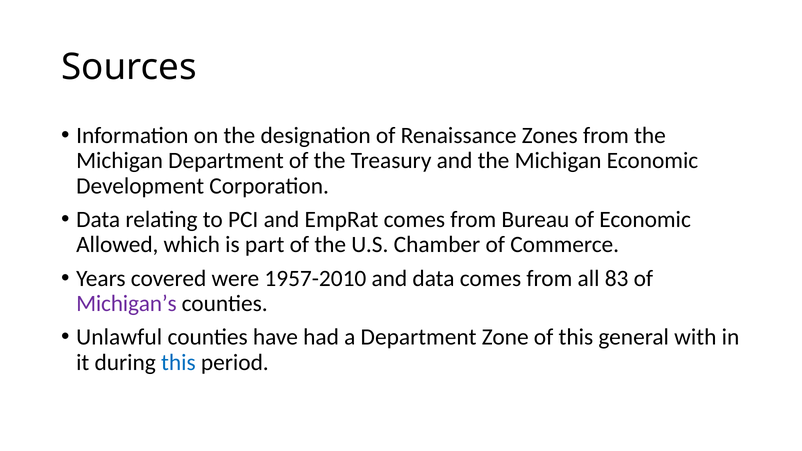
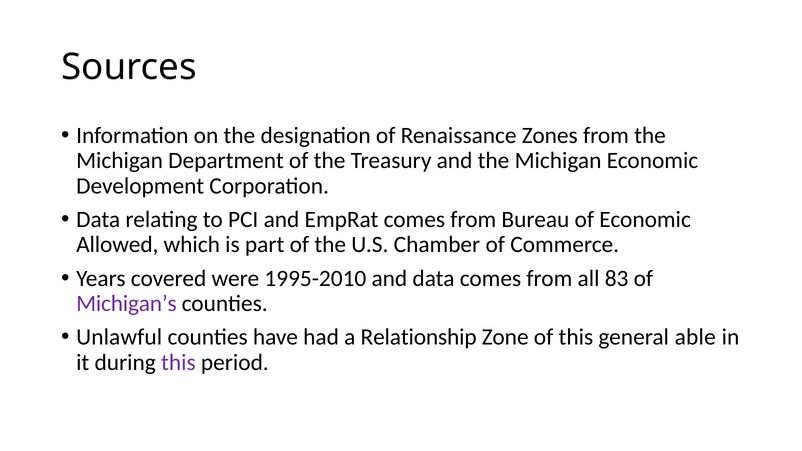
1957-2010: 1957-2010 -> 1995-2010 (315, 278)
a Department: Department -> Relationship (419, 337)
with: with -> able (695, 337)
this colour: blue -> purple (178, 362)
